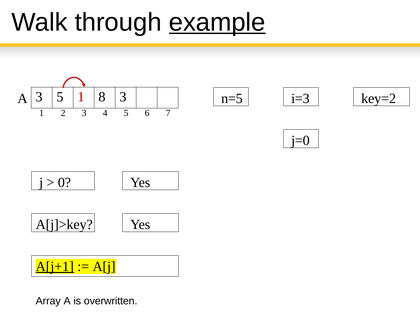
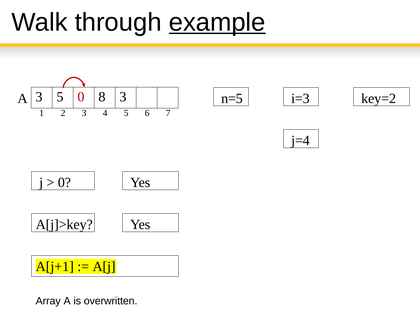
5 1: 1 -> 0 (81, 97)
j=0: j=0 -> j=4 (300, 140)
A[j+1 underline: present -> none (55, 266)
